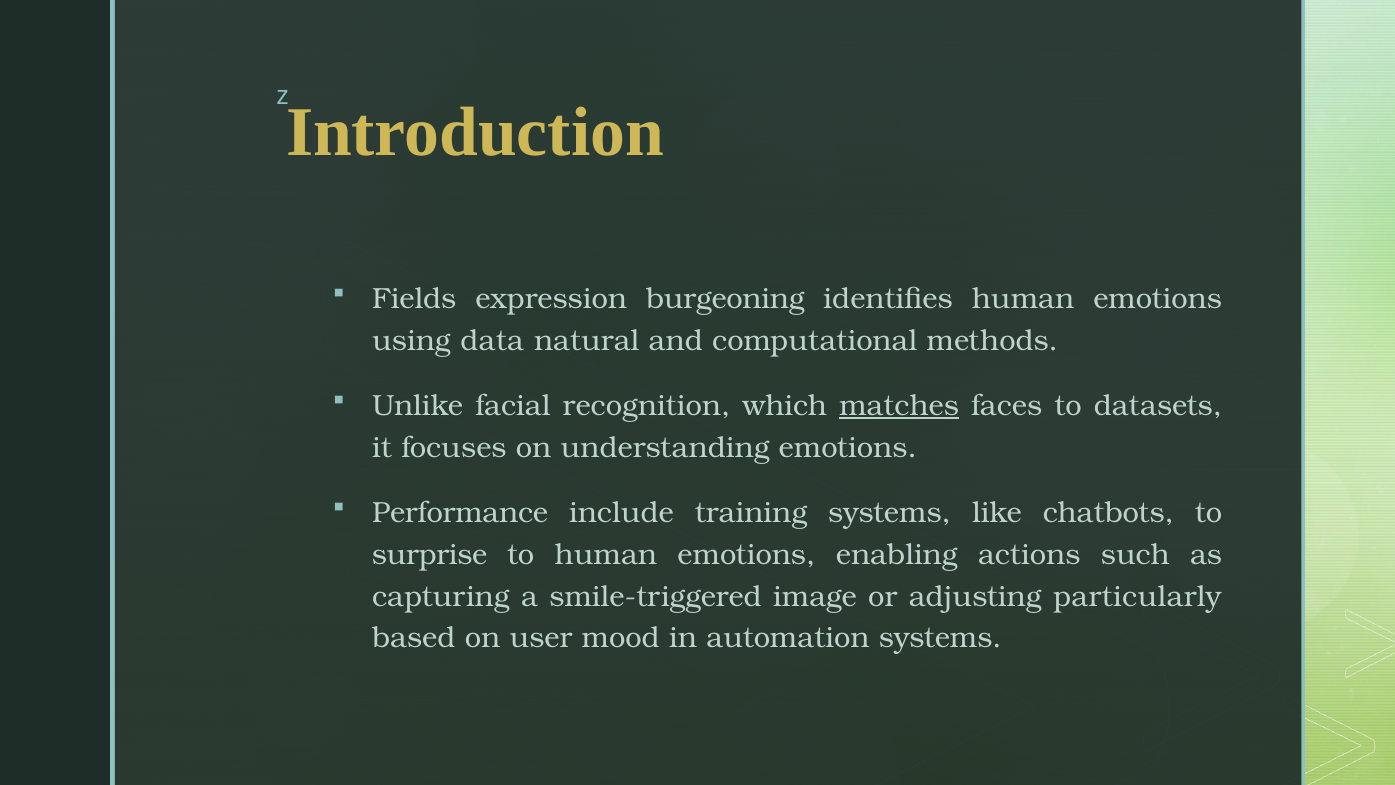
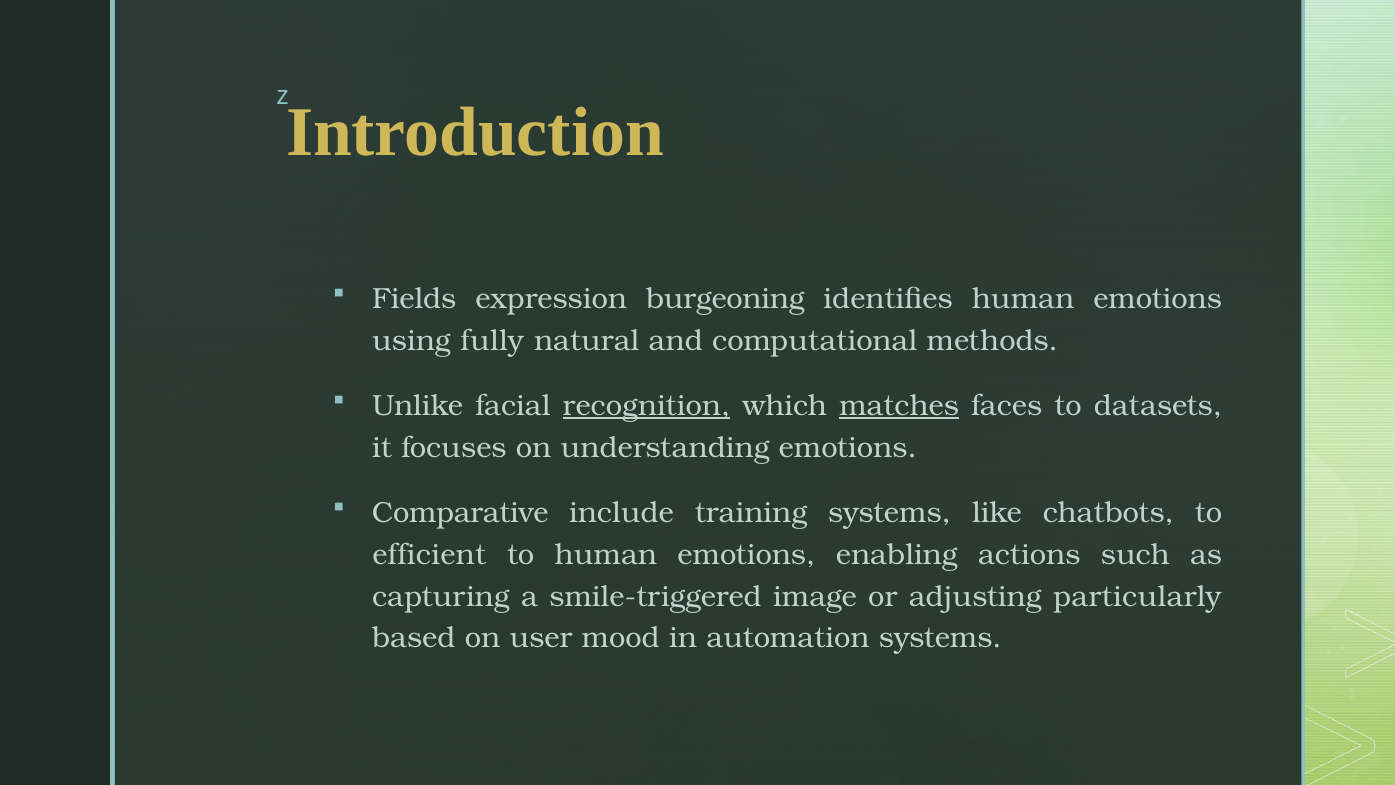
data: data -> fully (492, 340)
recognition underline: none -> present (647, 406)
Performance: Performance -> Comparative (460, 513)
surprise: surprise -> efficient (429, 554)
